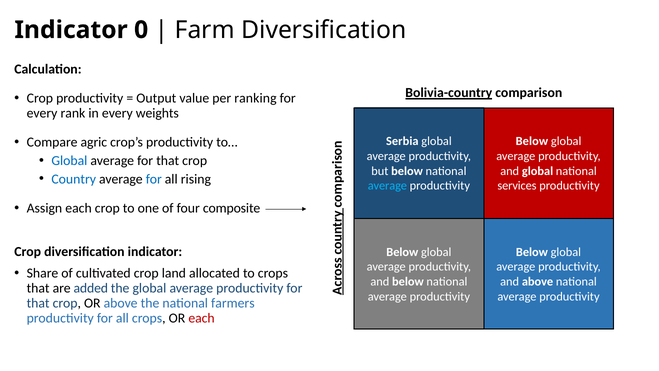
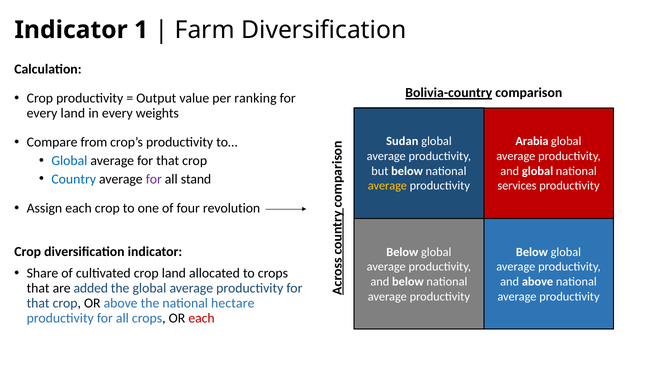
0: 0 -> 1 (141, 30)
every rank: rank -> land (73, 113)
agric: agric -> from (94, 142)
Serbia: Serbia -> Sudan (402, 141)
Below: Below -> Arabia (532, 141)
for colour: blue -> purple (154, 179)
rising: rising -> stand (196, 179)
average colour: light blue -> yellow (387, 186)
composite: composite -> revolution (232, 208)
farmers: farmers -> hectare (233, 303)
